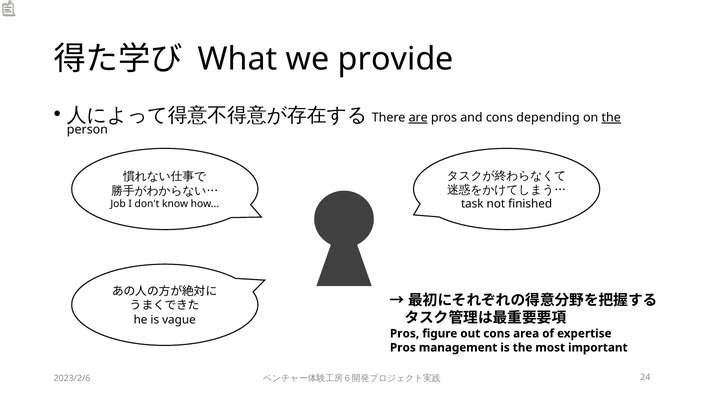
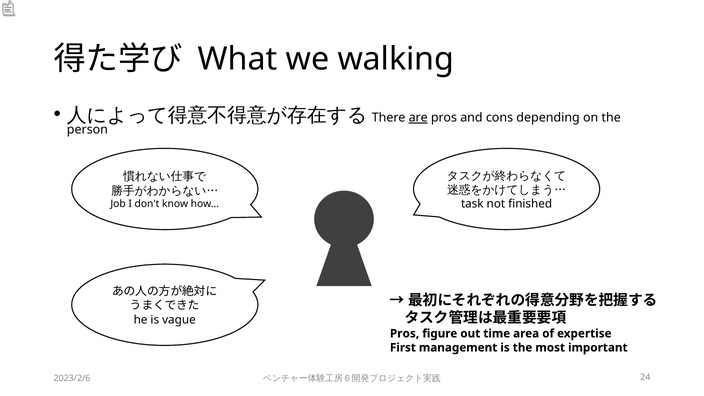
provide: provide -> walking (396, 59)
the underline: present -> none (611, 118)
out cons: cons -> time (497, 334)
Pros: Pros -> First (403, 348)
